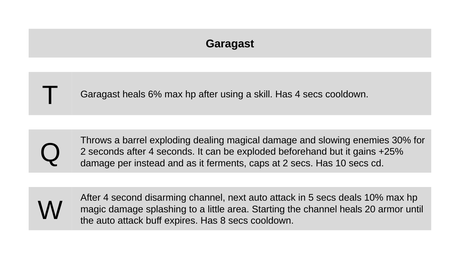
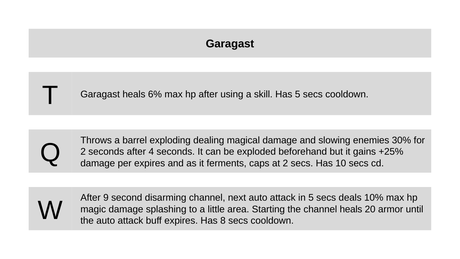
Has 4: 4 -> 5 (298, 94)
per instead: instead -> expires (150, 163)
4: 4 -> 9 (106, 198)
